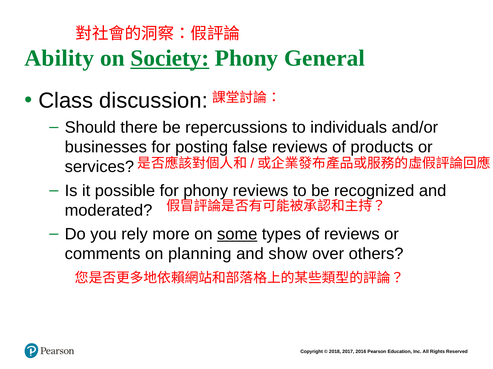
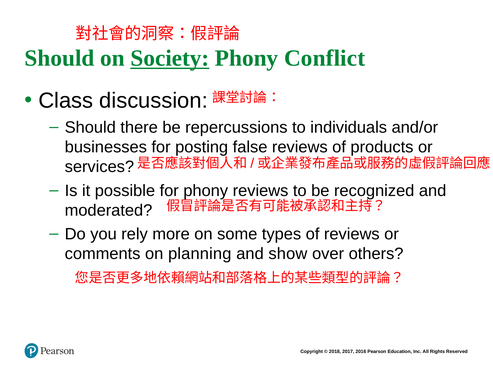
Ability: Ability -> Should (60, 58)
General: General -> Conflict (325, 58)
some underline: present -> none (237, 235)
